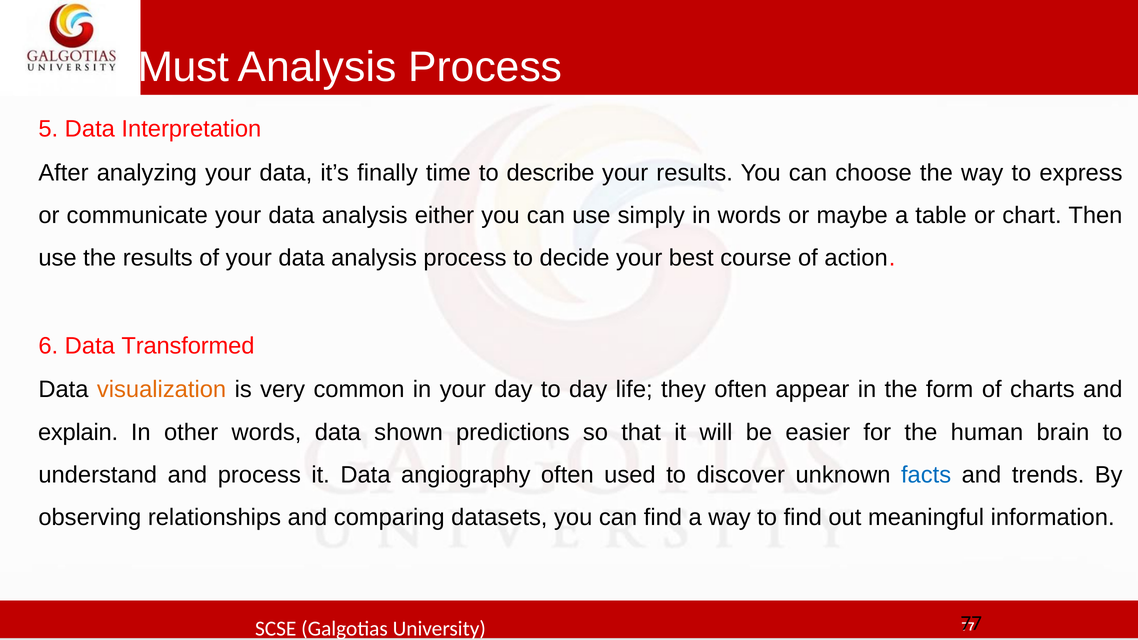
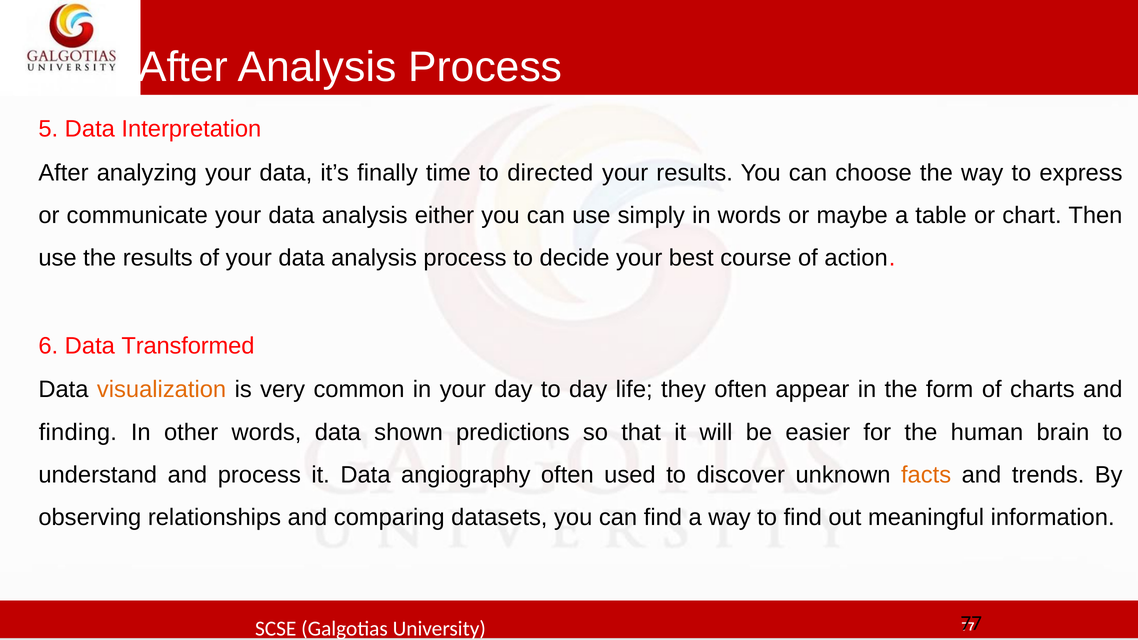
Must: Must -> After (183, 67)
describe: describe -> directed (550, 173)
explain: explain -> finding (78, 432)
facts colour: blue -> orange (926, 475)
